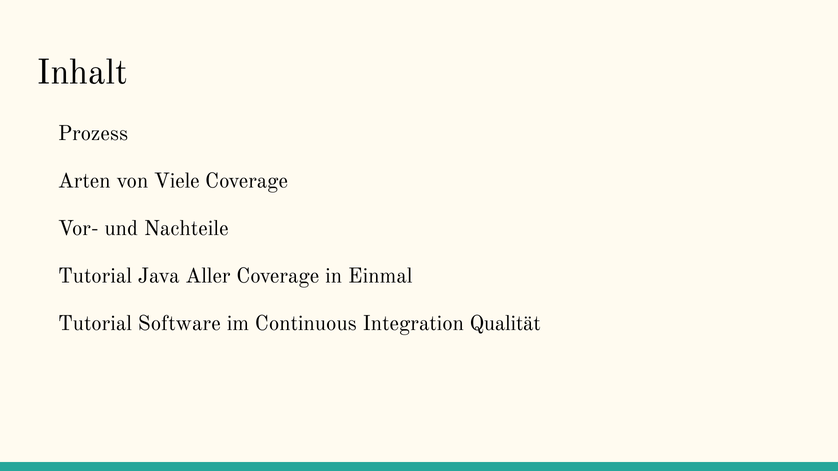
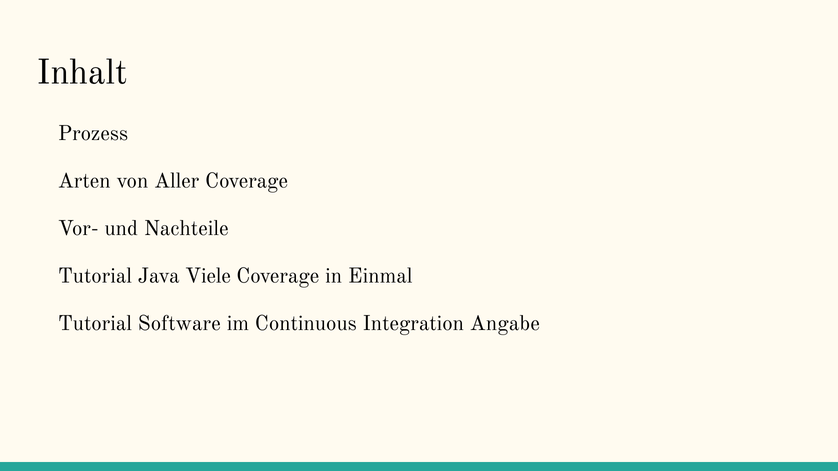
Viele: Viele -> Aller (177, 181)
Aller: Aller -> Viele (208, 276)
Qualität: Qualität -> Angabe (505, 324)
